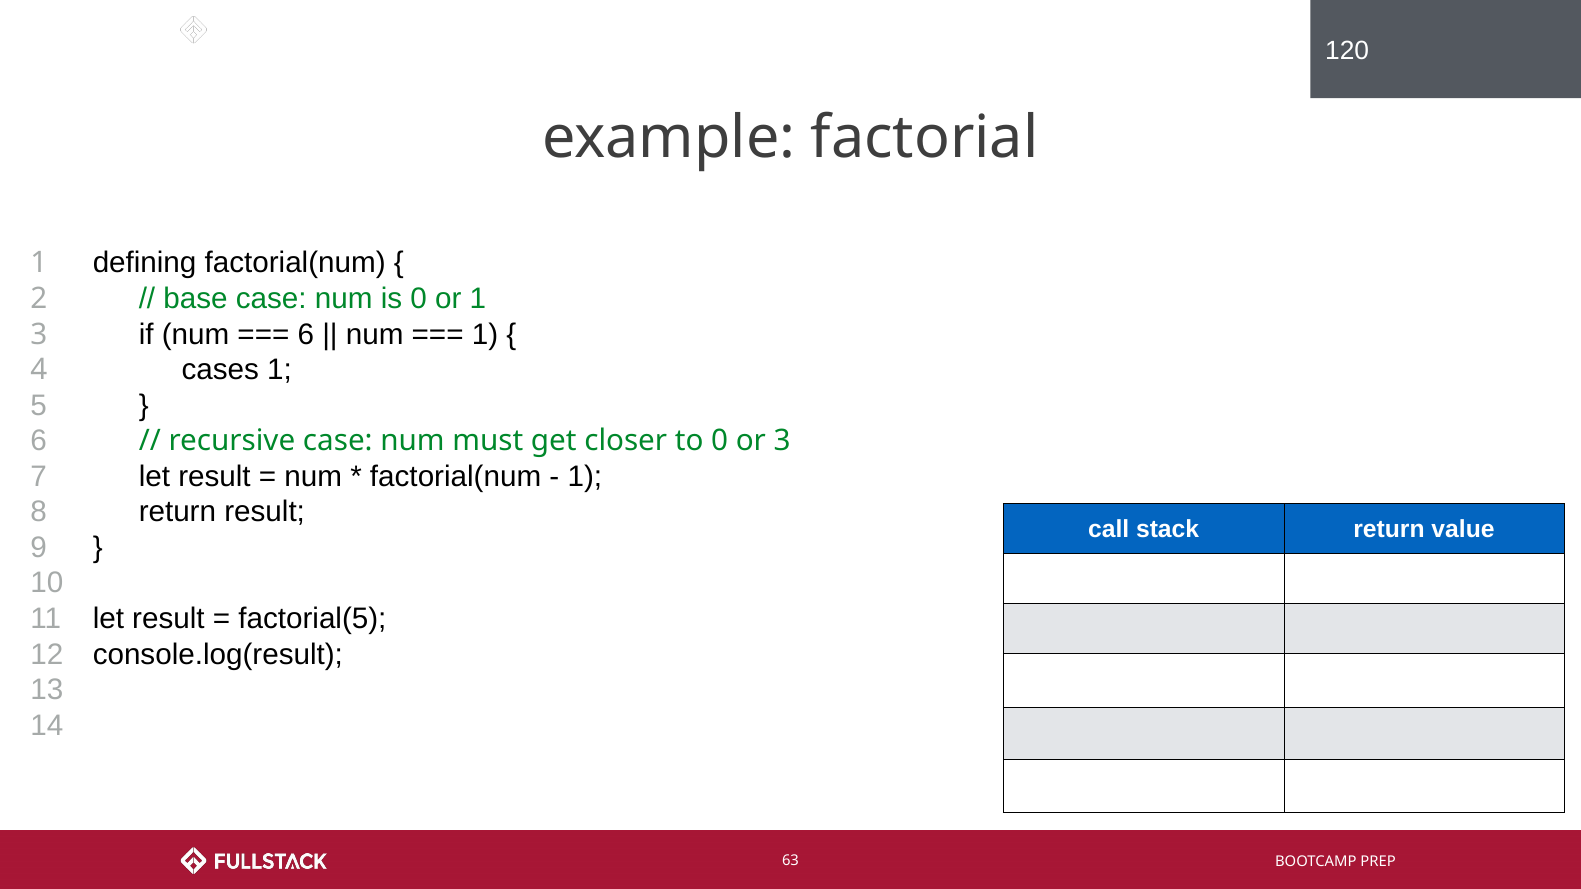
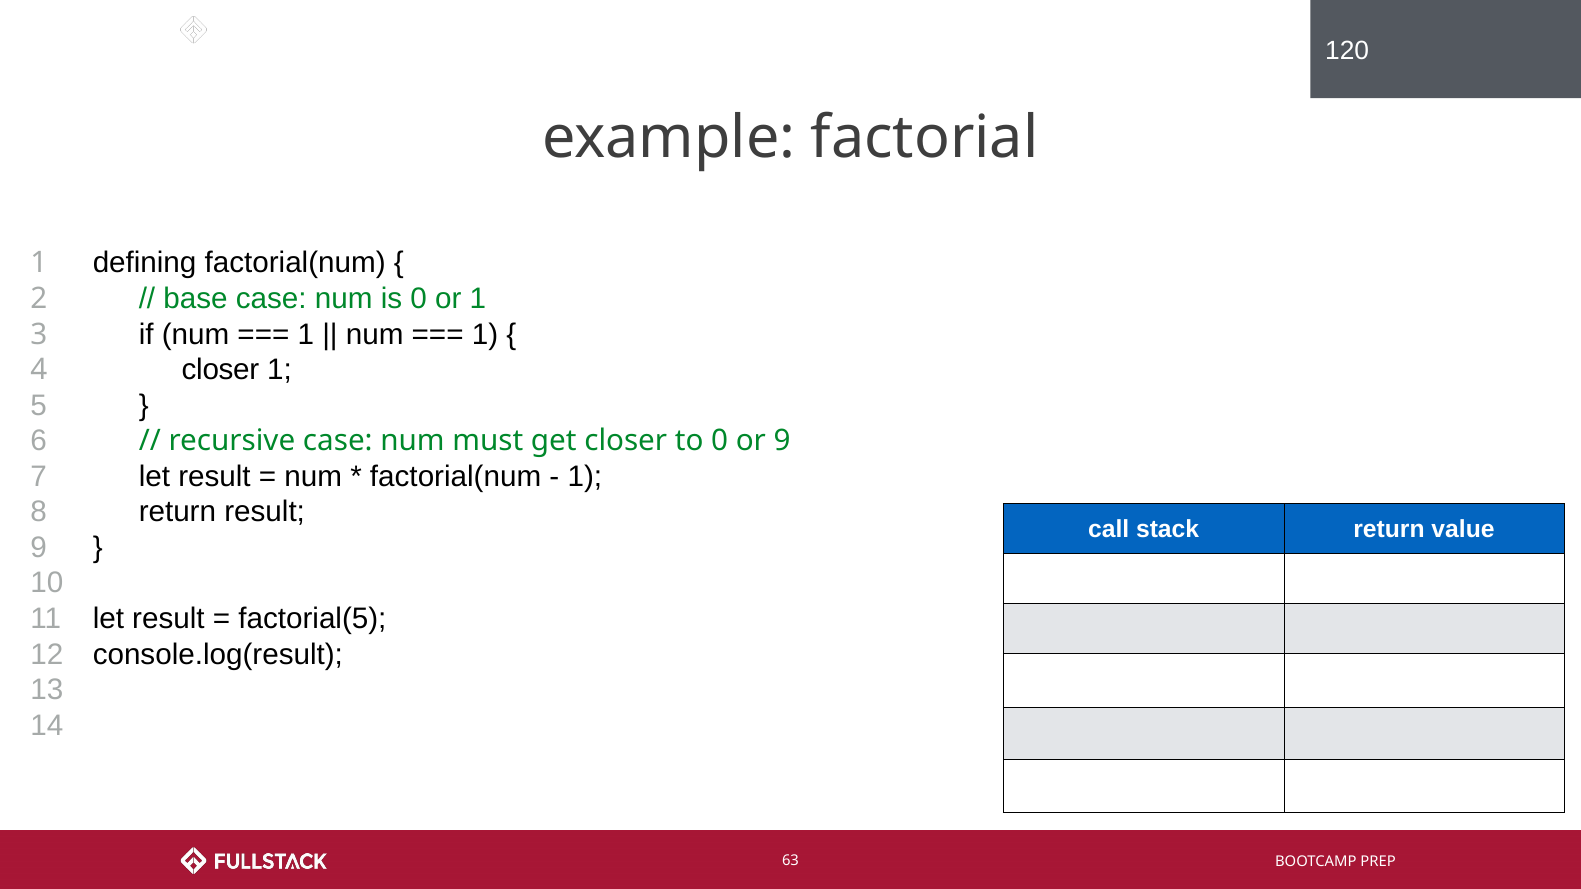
6: 6 -> 1 (306, 334)
cases: cases -> closer (220, 370)
or 3: 3 -> 9 (782, 441)
